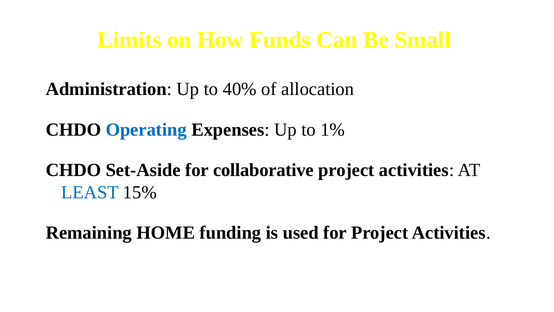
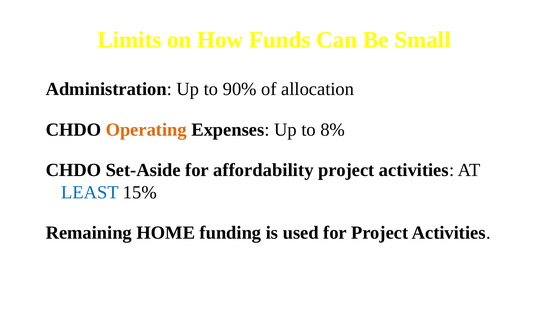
40%: 40% -> 90% (240, 89)
Operating colour: blue -> orange (146, 129)
1%: 1% -> 8% (333, 129)
collaborative: collaborative -> affordability (263, 170)
